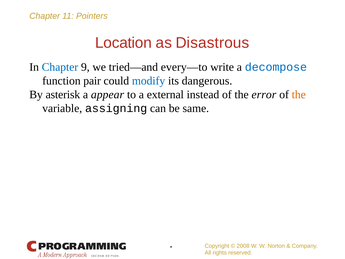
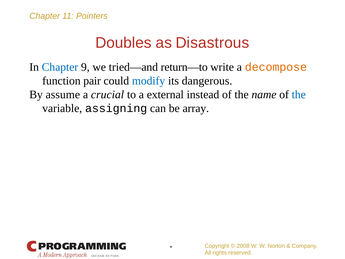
Location: Location -> Doubles (123, 43)
every—to: every—to -> return—to (184, 67)
decompose colour: blue -> orange (276, 67)
asterisk: asterisk -> assume (63, 95)
appear: appear -> crucial (108, 95)
error: error -> name (264, 95)
the colour: orange -> blue (299, 95)
same: same -> array (196, 108)
